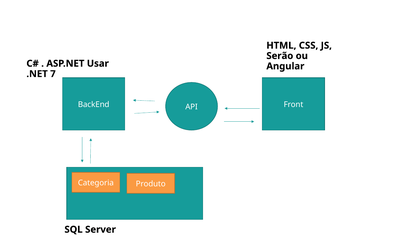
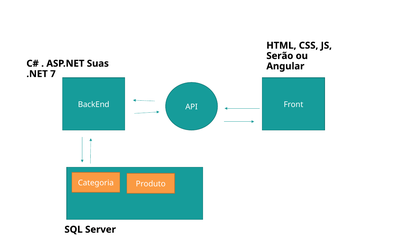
Usar: Usar -> Suas (98, 63)
